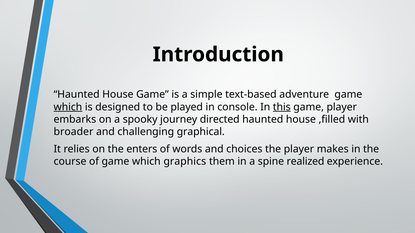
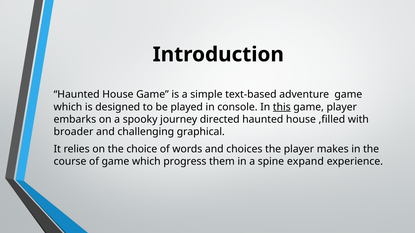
which underline: present -> none (68, 107)
enters: enters -> choice (142, 149)
graphics: graphics -> progress (185, 162)
realized: realized -> expand (305, 162)
